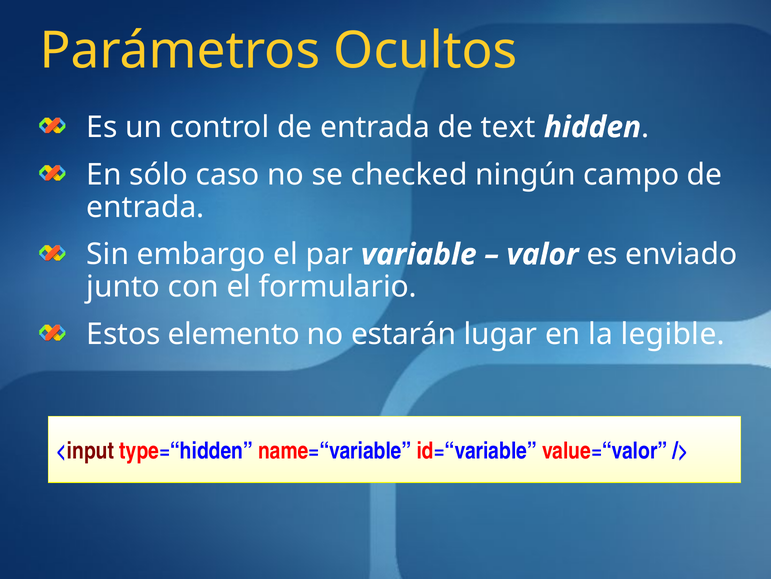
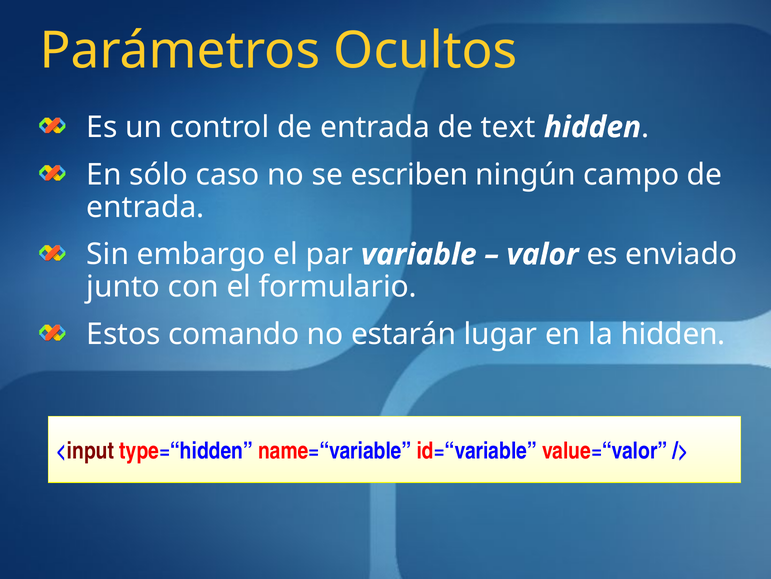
checked: checked -> escriben (409, 174)
elemento: elemento -> comando (234, 334)
la legible: legible -> hidden (673, 334)
